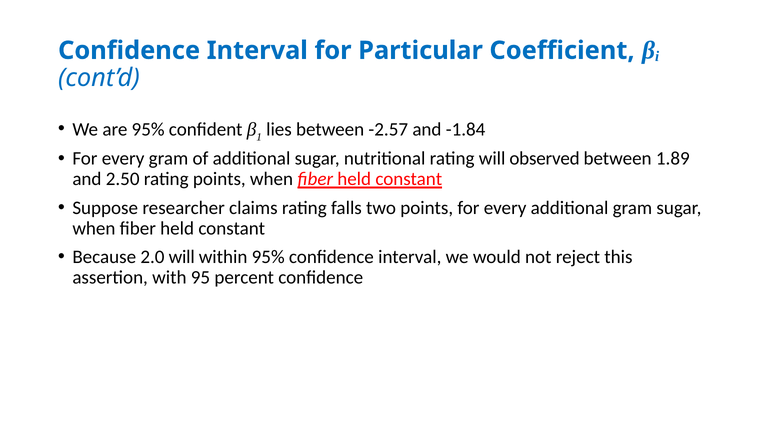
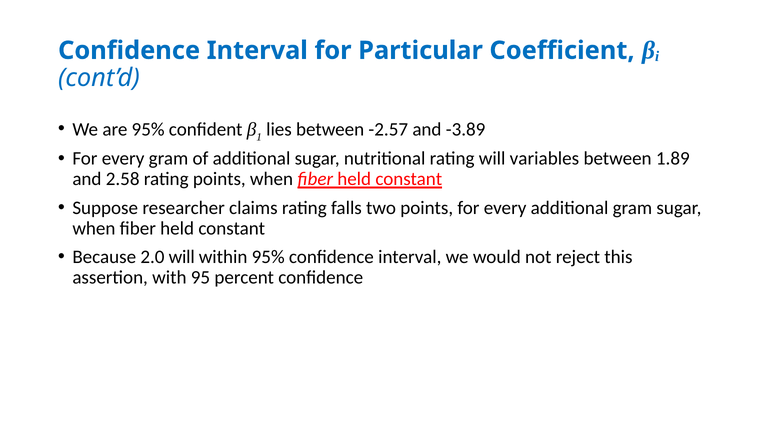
-1.84: -1.84 -> -3.89 (466, 129)
observed: observed -> variables (544, 158)
2.50: 2.50 -> 2.58 (123, 179)
